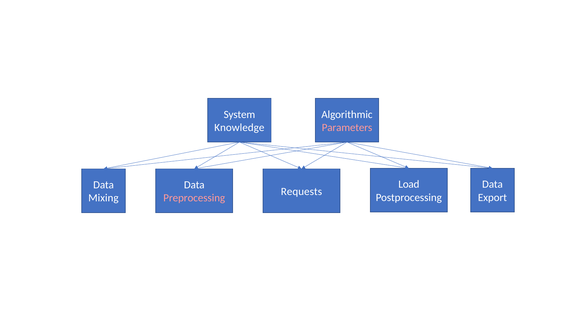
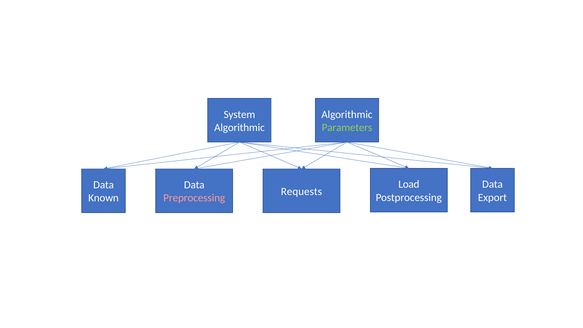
Knowledge: Knowledge -> Algorithmic (239, 128)
Parameters colour: pink -> light green (347, 128)
Mixing: Mixing -> Known (104, 198)
